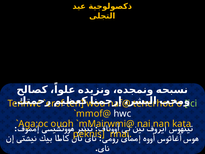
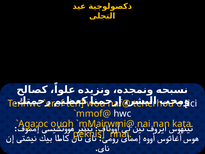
ici colour: light green -> white (191, 103)
